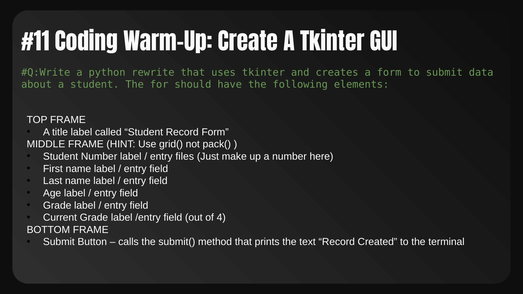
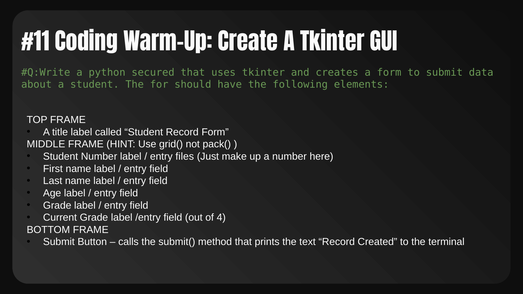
rewrite: rewrite -> secured (153, 72)
